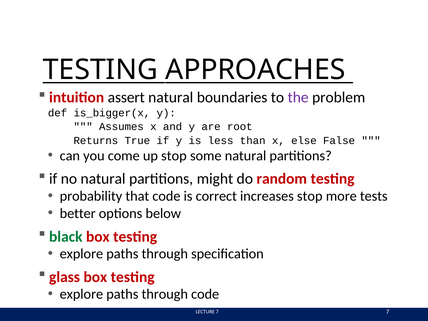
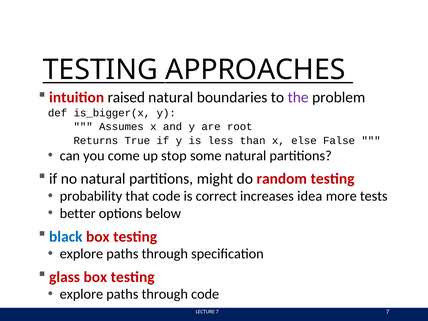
assert: assert -> raised (126, 97)
increases stop: stop -> idea (310, 196)
black colour: green -> blue (66, 237)
